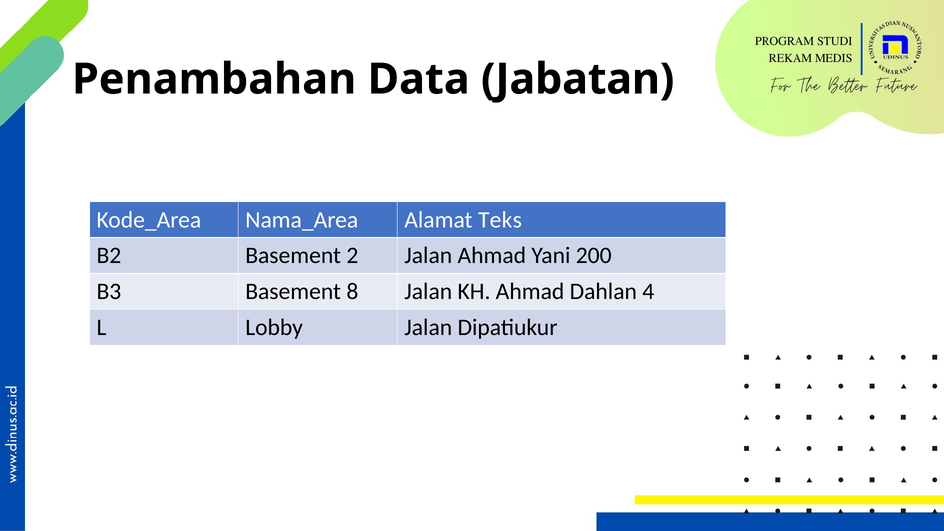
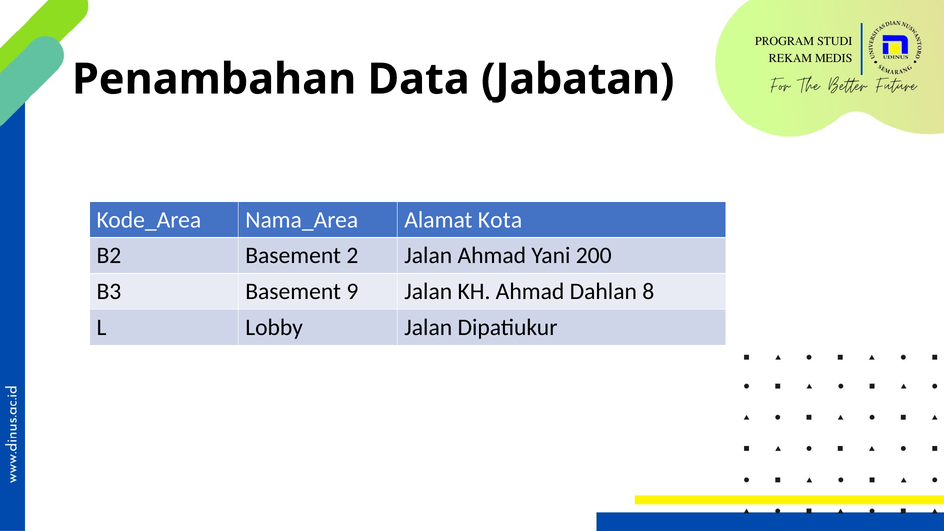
Teks: Teks -> Kota (500, 220)
8: 8 -> 9 (352, 292)
4: 4 -> 8 (648, 292)
